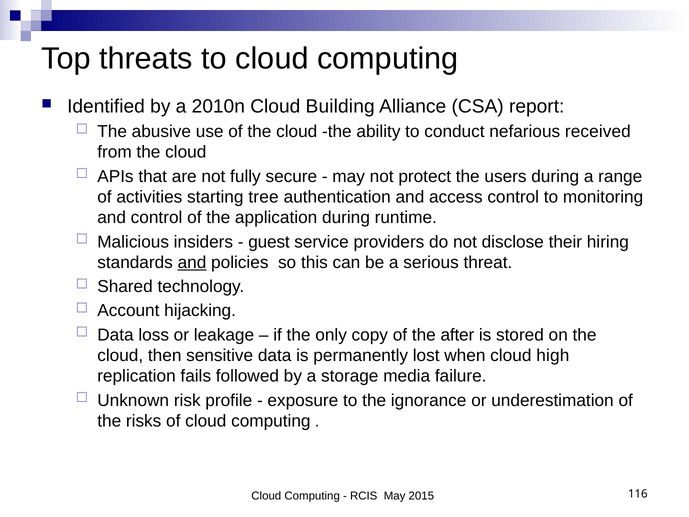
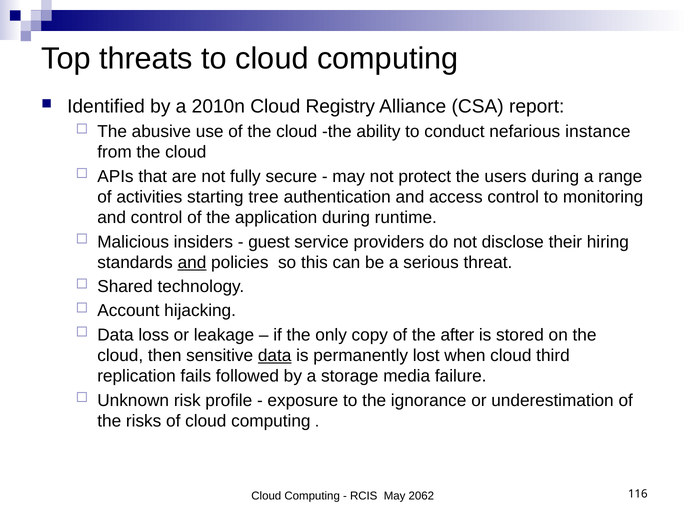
Building: Building -> Registry (340, 106)
received: received -> instance (598, 132)
data underline: none -> present (275, 355)
high: high -> third (553, 355)
2015: 2015 -> 2062 (421, 496)
